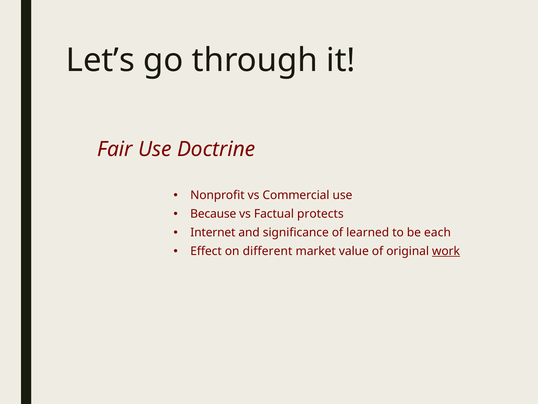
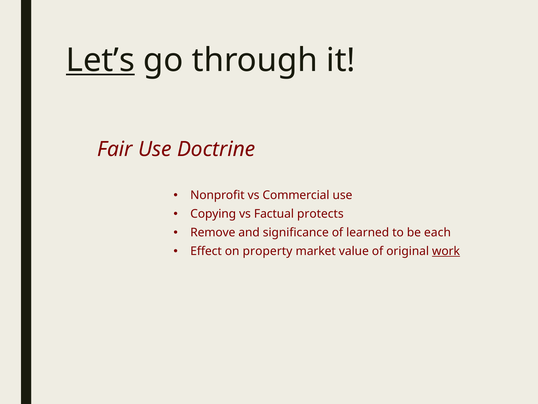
Let’s underline: none -> present (100, 60)
Because: Because -> Copying (213, 214)
Internet: Internet -> Remove (213, 232)
different: different -> property (268, 251)
